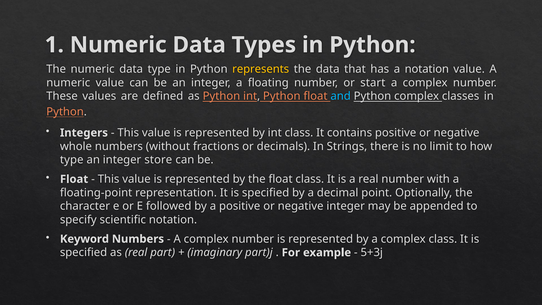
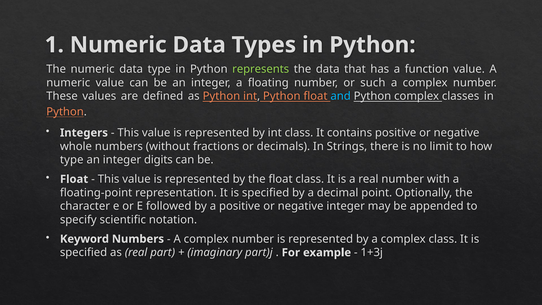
represents colour: yellow -> light green (261, 69)
a notation: notation -> function (427, 69)
start: start -> such (373, 83)
store: store -> digits (158, 160)
5+3j: 5+3j -> 1+3j (372, 252)
